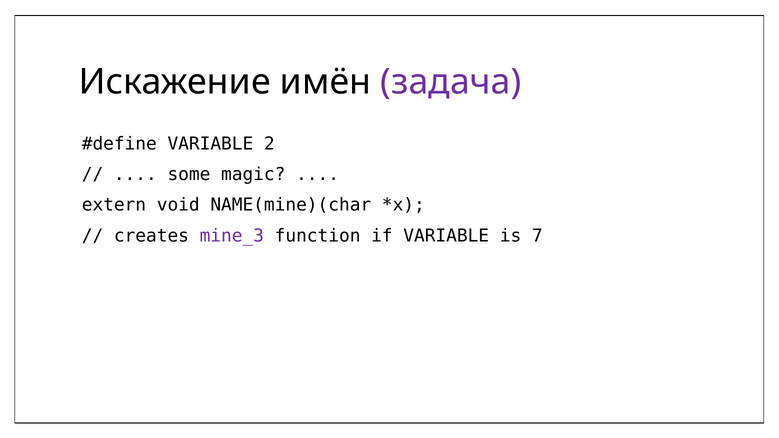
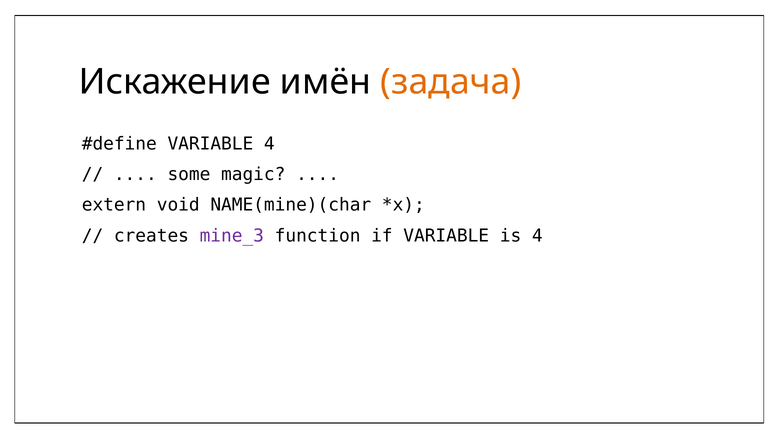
задача colour: purple -> orange (451, 82)
VARIABLE 2: 2 -> 4 (269, 144)
is 7: 7 -> 4 (537, 236)
